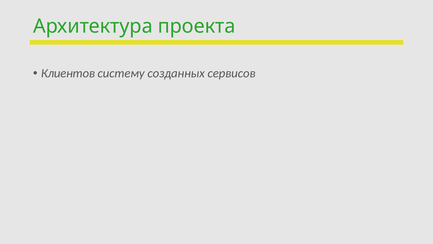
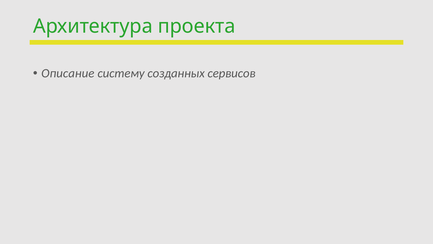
Клиентов: Клиентов -> Описание (68, 73)
